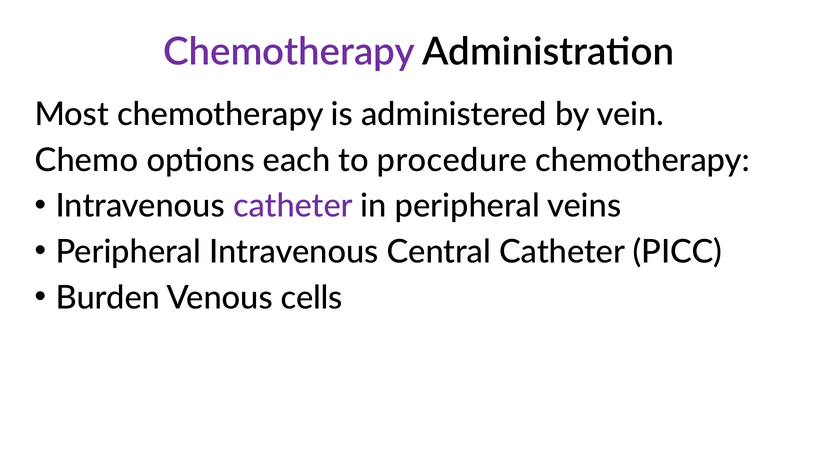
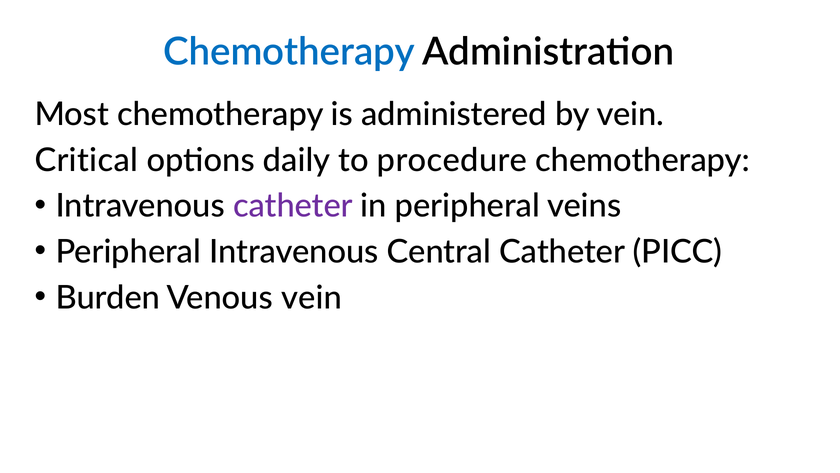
Chemotherapy colour: purple -> blue (289, 52)
Chemo: Chemo -> Critical (86, 160)
each: each -> daily (297, 160)
Venous cells: cells -> vein (311, 297)
